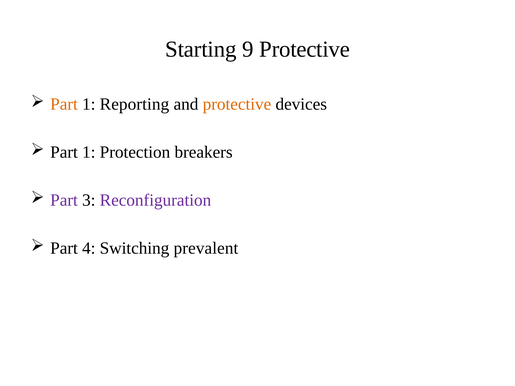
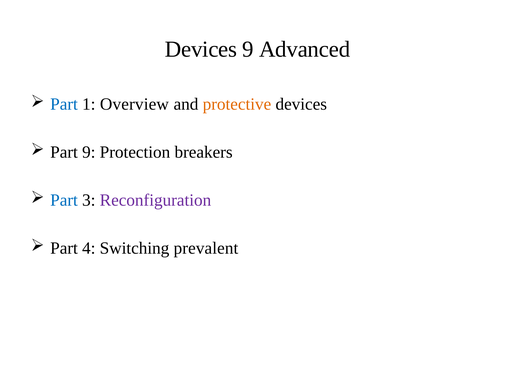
Starting: Starting -> Devices (201, 49)
9 Protective: Protective -> Advanced (305, 49)
Part colour: orange -> blue (64, 104)
Reporting: Reporting -> Overview (134, 104)
1: 1 -> 9 (89, 152)
Part colour: purple -> blue (64, 200)
